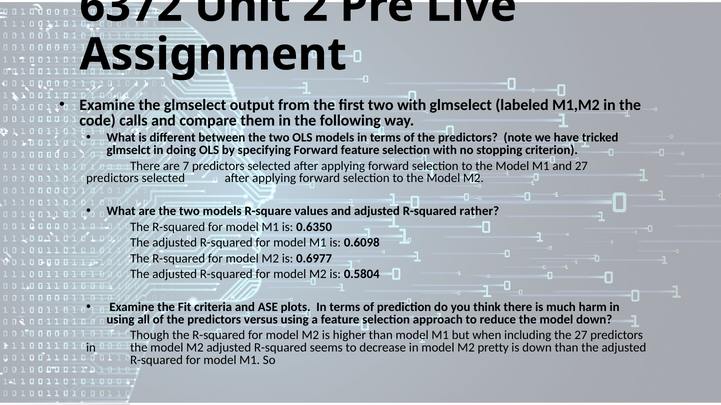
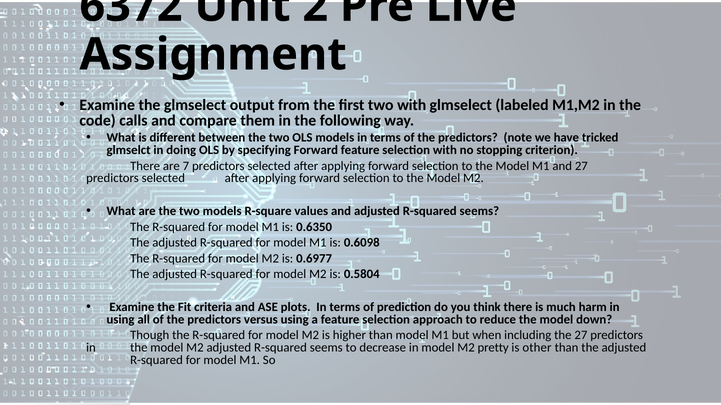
and adjusted R-squared rather: rather -> seems (479, 211)
is down: down -> other (537, 348)
